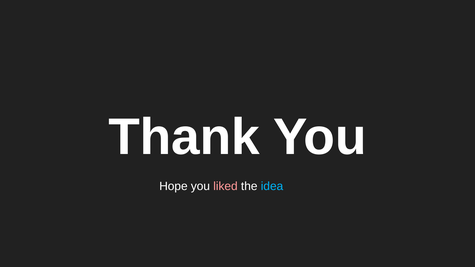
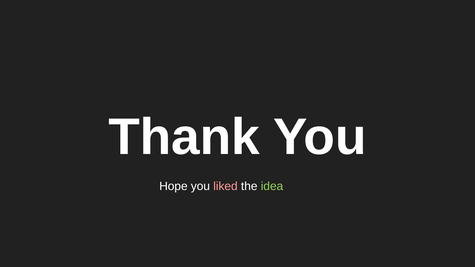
idea colour: light blue -> light green (272, 186)
